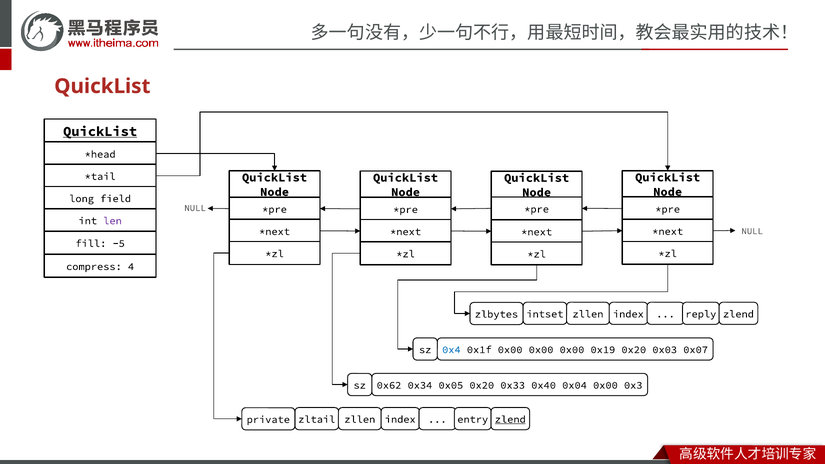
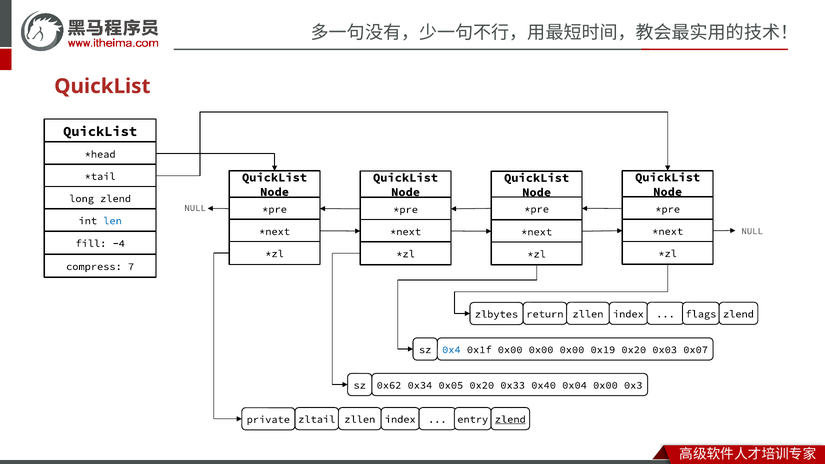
QuickList underline: present -> none (100, 131)
long field: field -> zlend (116, 199)
len colour: purple -> blue (112, 221)
-5: -5 -> -4 (119, 243)
4: 4 -> 7 (131, 267)
intset: intset -> return (545, 314)
reply: reply -> flags (701, 314)
